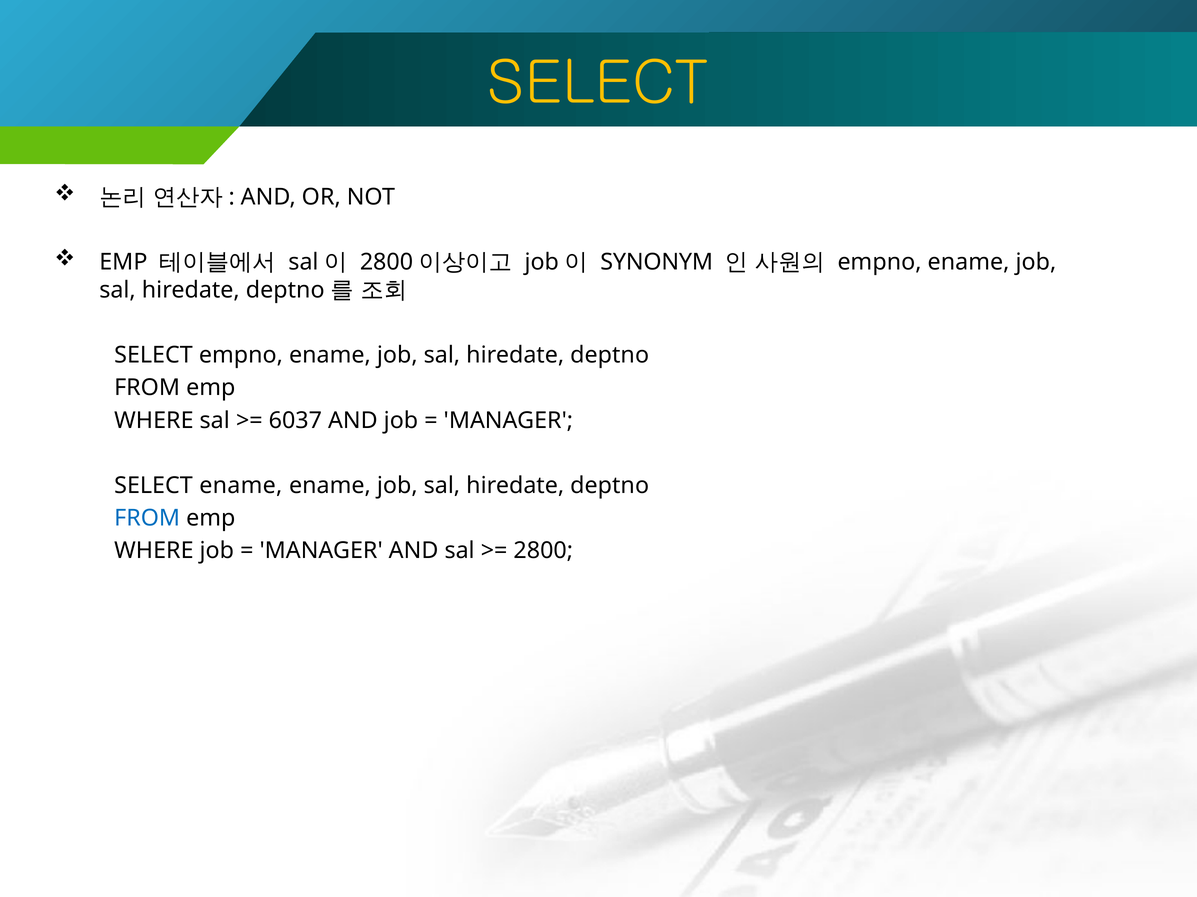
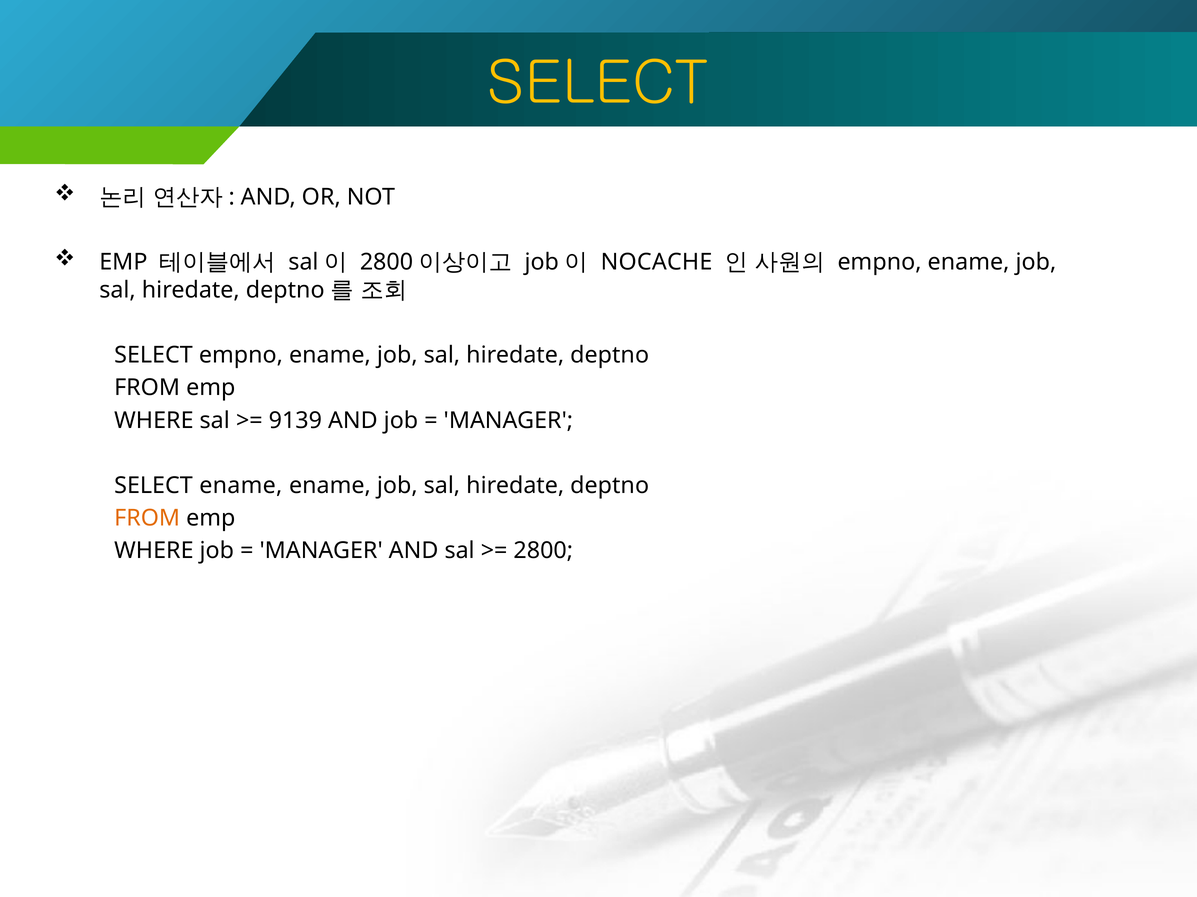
SYNONYM: SYNONYM -> NOCACHE (657, 262)
6037: 6037 -> 9139 (295, 421)
FROM colour: blue -> orange (147, 519)
